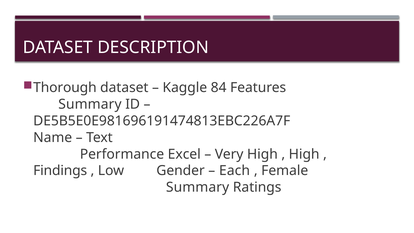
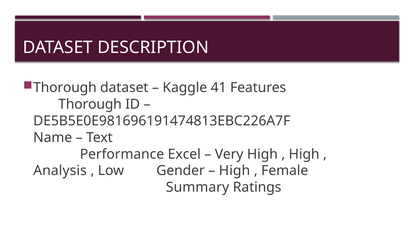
84: 84 -> 41 (219, 88)
Summary: Summary -> Thorough (90, 104)
Findings: Findings -> Analysis (60, 171)
Each: Each -> High (235, 171)
